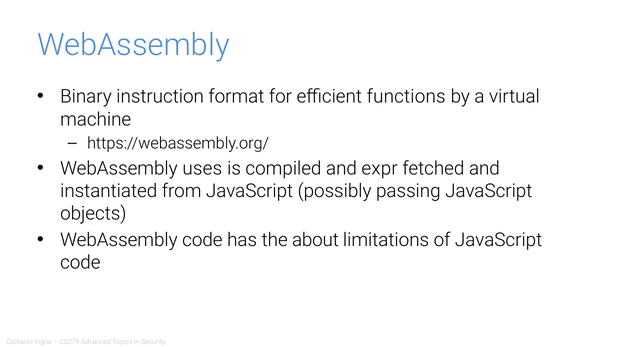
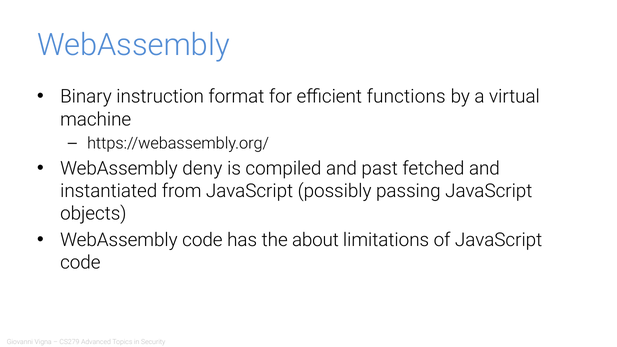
uses: uses -> deny (202, 168)
expr: expr -> past (380, 168)
